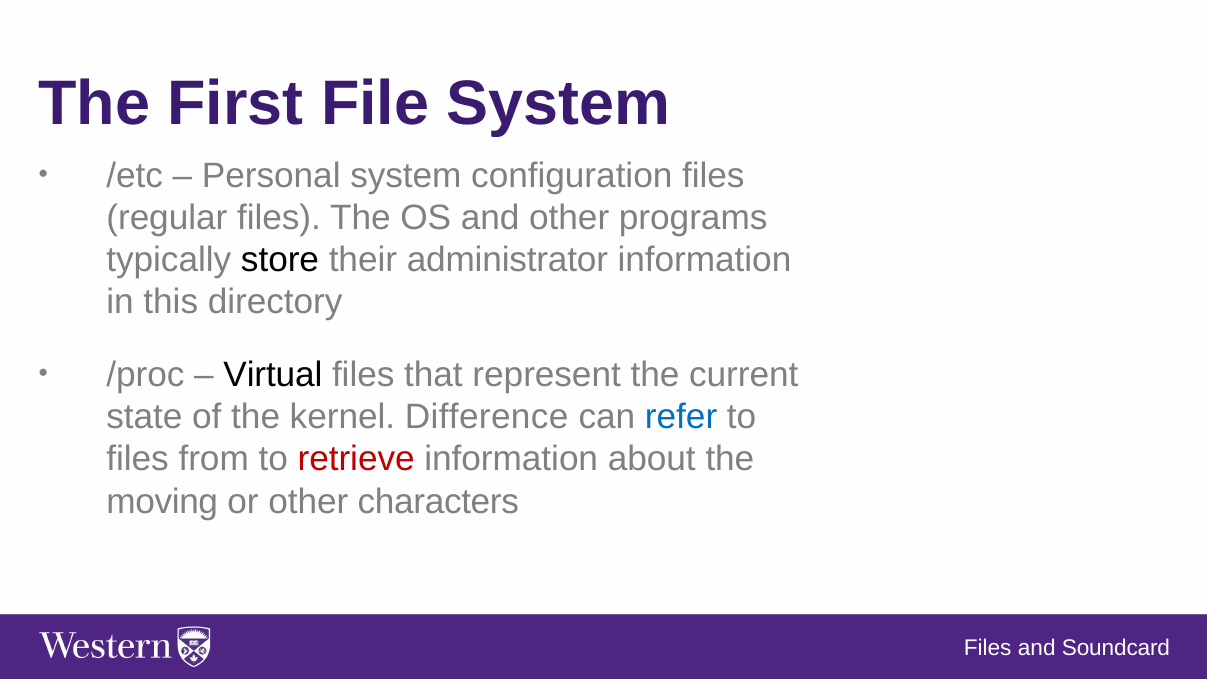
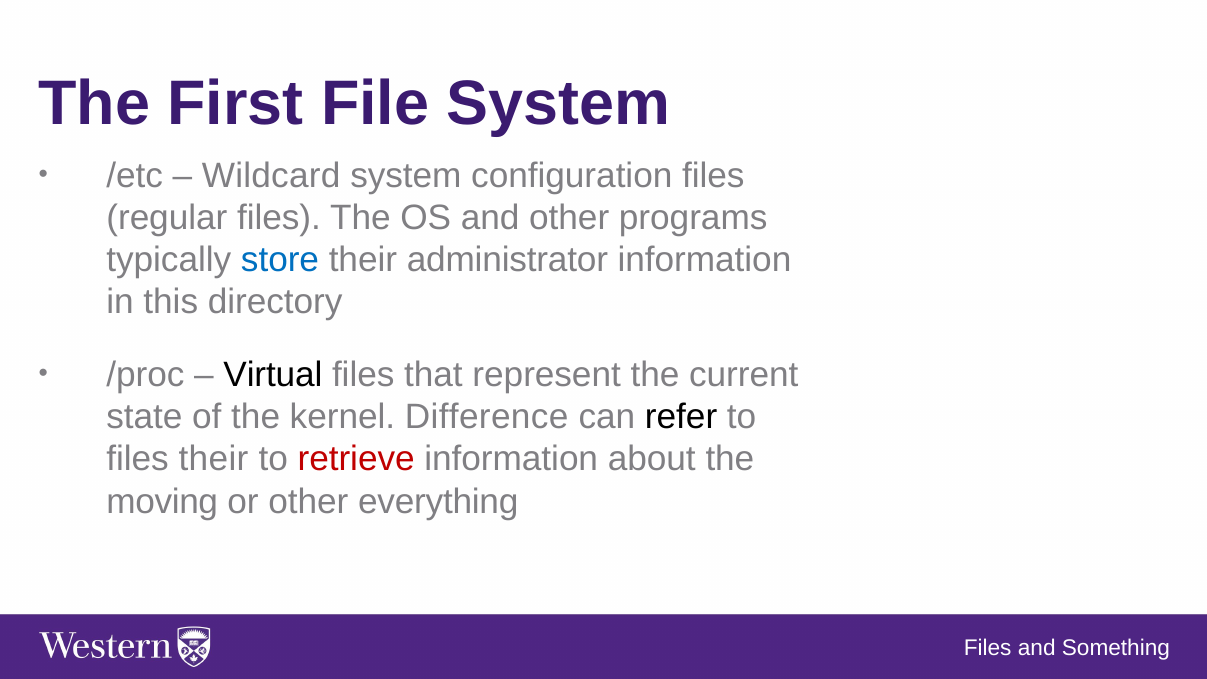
Personal: Personal -> Wildcard (271, 175)
store colour: black -> blue (280, 260)
refer colour: blue -> black (681, 417)
files from: from -> their (214, 459)
characters: characters -> everything (438, 501)
Soundcard: Soundcard -> Something (1116, 648)
